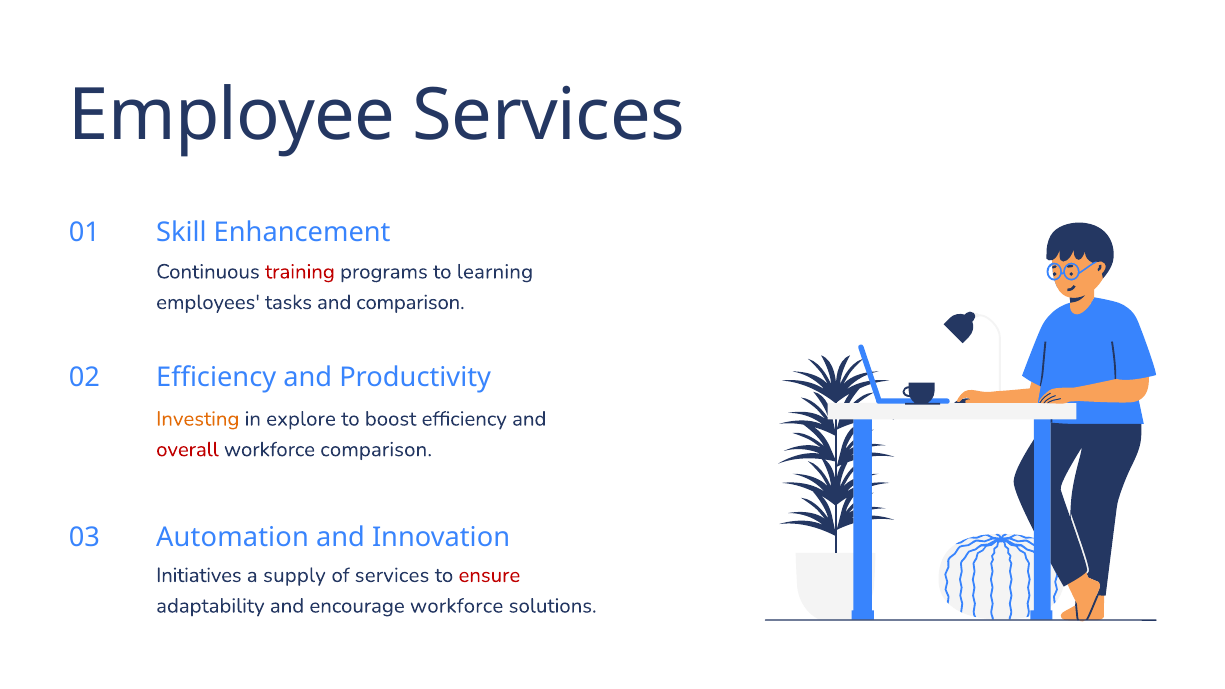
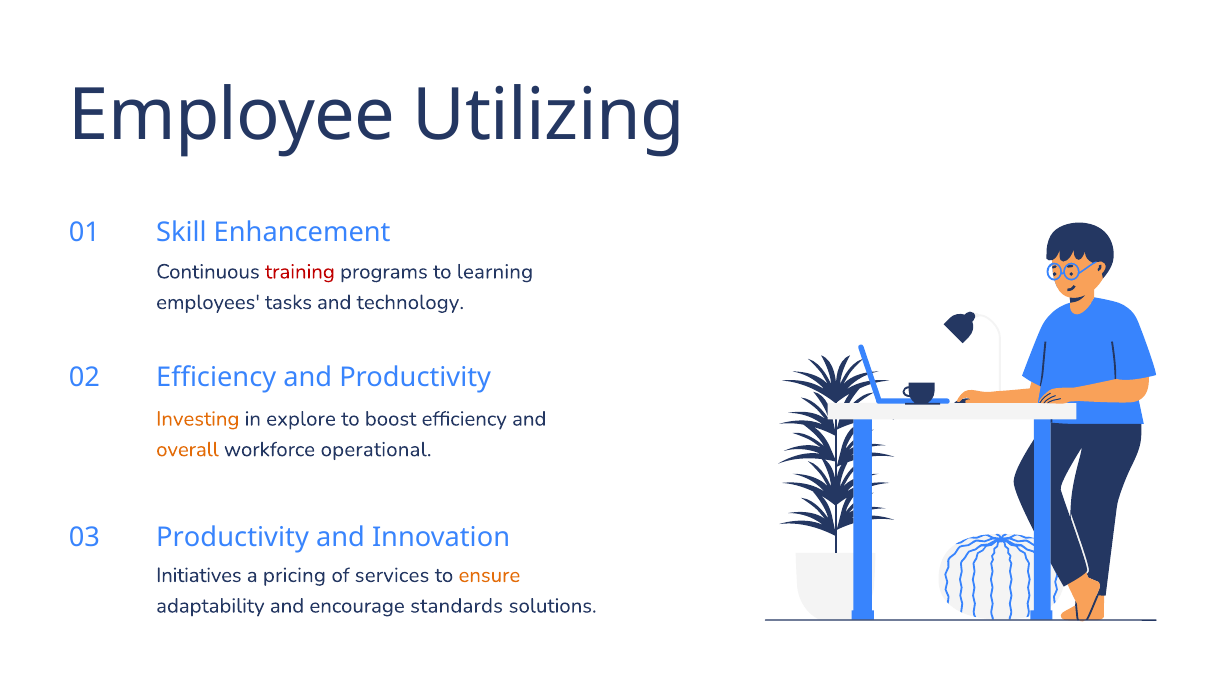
Employee Services: Services -> Utilizing (549, 116)
and comparison: comparison -> technology (410, 302)
overall colour: red -> orange (187, 450)
workforce comparison: comparison -> operational (376, 450)
03 Automation: Automation -> Productivity (233, 537)
supply: supply -> pricing (294, 575)
ensure colour: red -> orange (489, 575)
encourage workforce: workforce -> standards (457, 606)
